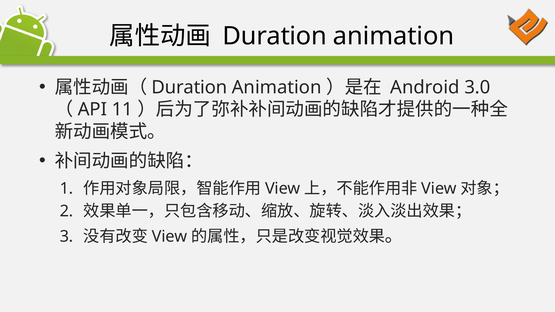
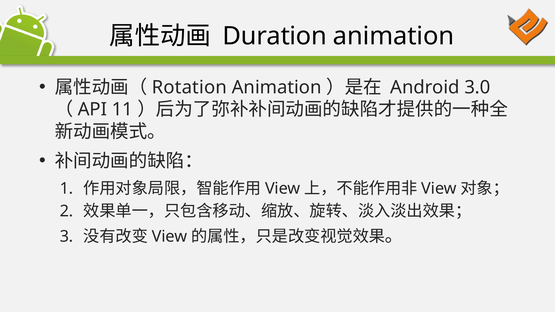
Duration: Duration -> Rotation (189, 87)
